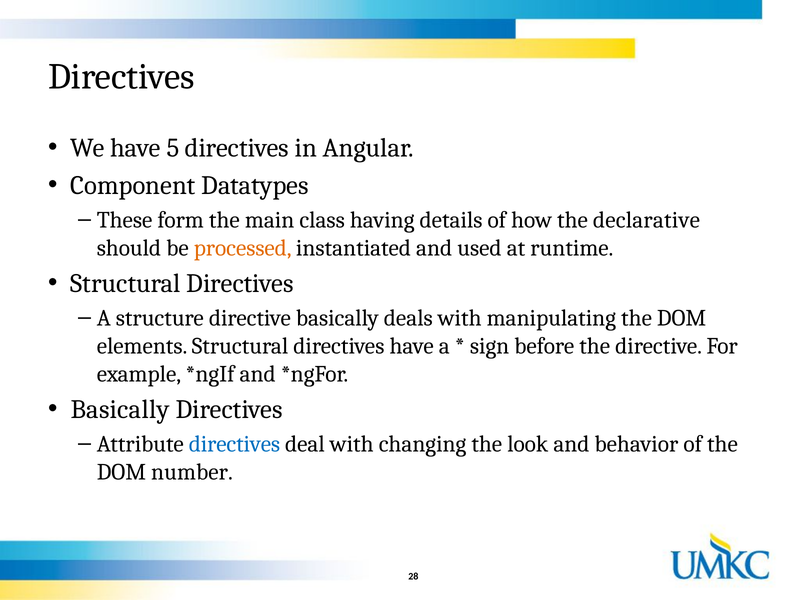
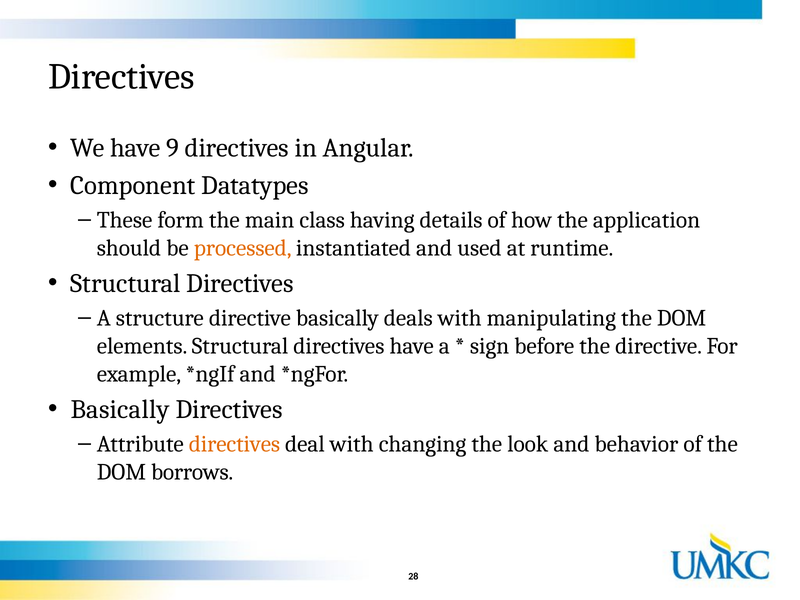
5: 5 -> 9 (173, 148)
declarative: declarative -> application (647, 220)
directives colour: blue -> orange (234, 444)
number: number -> borrows (192, 472)
